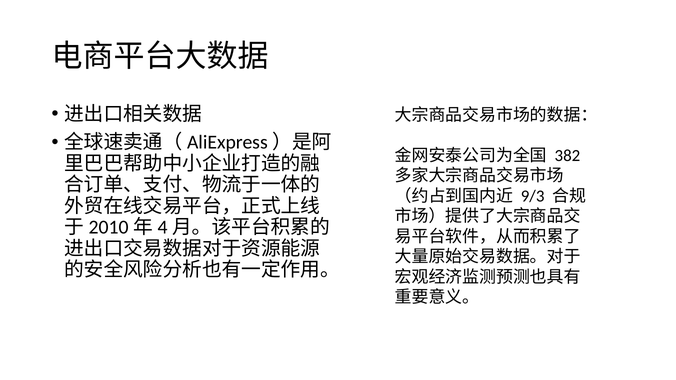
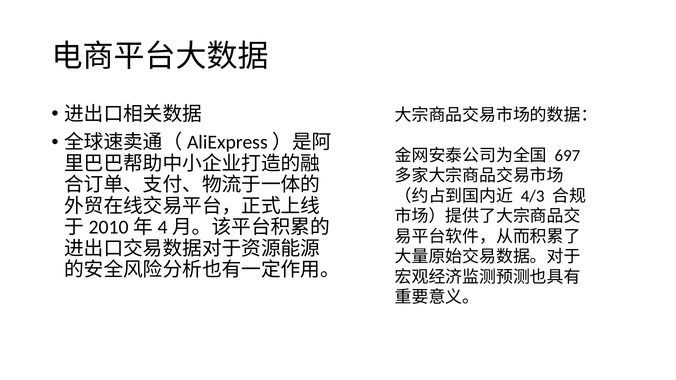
382: 382 -> 697 (567, 156)
9/3: 9/3 -> 4/3 (533, 196)
